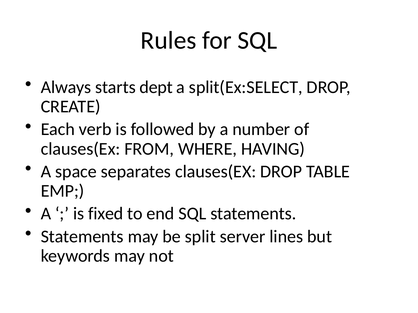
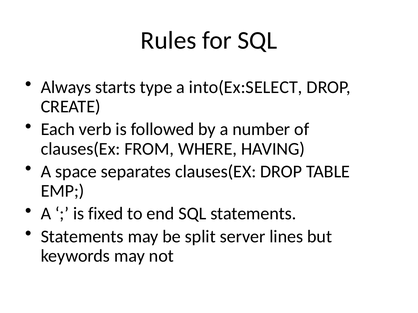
dept: dept -> type (156, 87)
split(Ex:SELECT: split(Ex:SELECT -> into(Ex:SELECT (246, 87)
